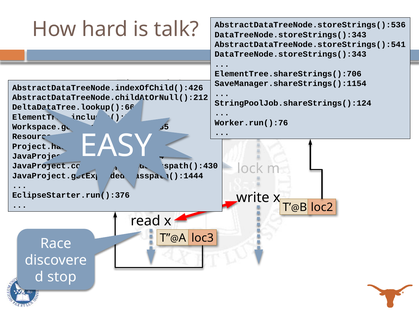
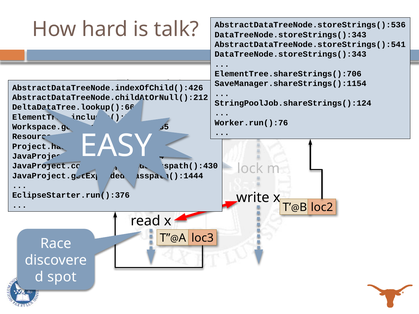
stop: stop -> spot (62, 277)
